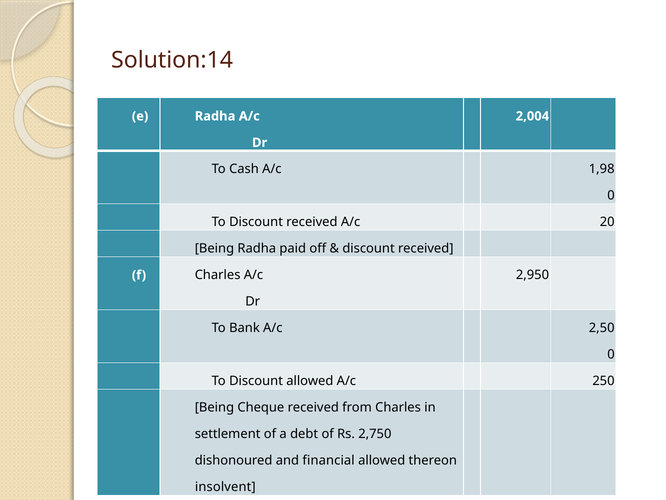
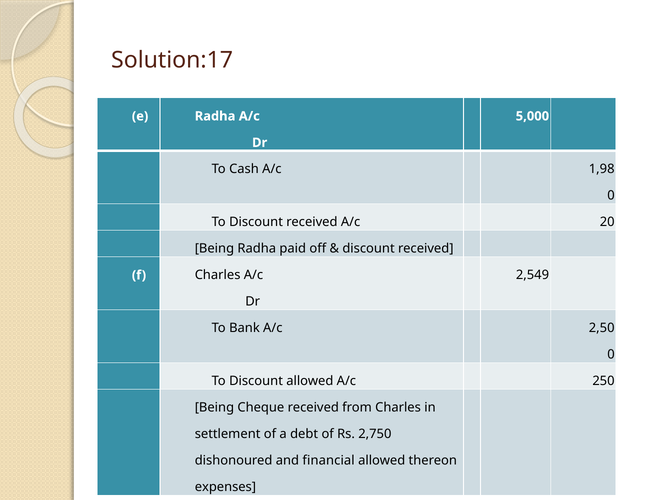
Solution:14: Solution:14 -> Solution:17 (172, 60)
2,004: 2,004 -> 5,000 (532, 116)
2,950: 2,950 -> 2,549 (532, 275)
insolvent: insolvent -> expenses (225, 487)
